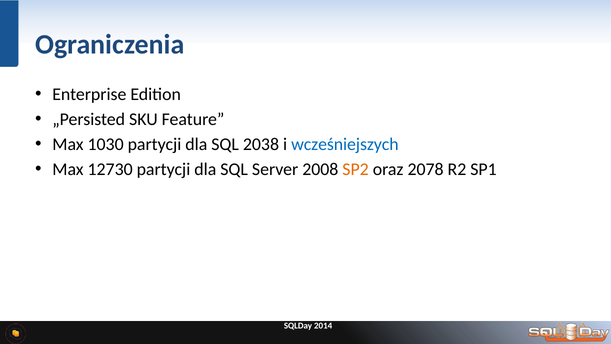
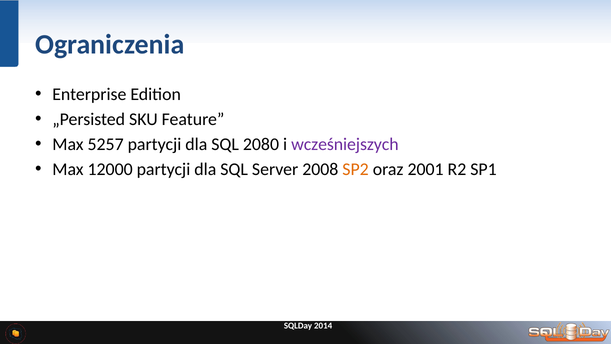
1030: 1030 -> 5257 (106, 144)
2038: 2038 -> 2080 (261, 144)
wcześniejszych colour: blue -> purple (345, 144)
12730: 12730 -> 12000 (110, 169)
2078: 2078 -> 2001 (426, 169)
